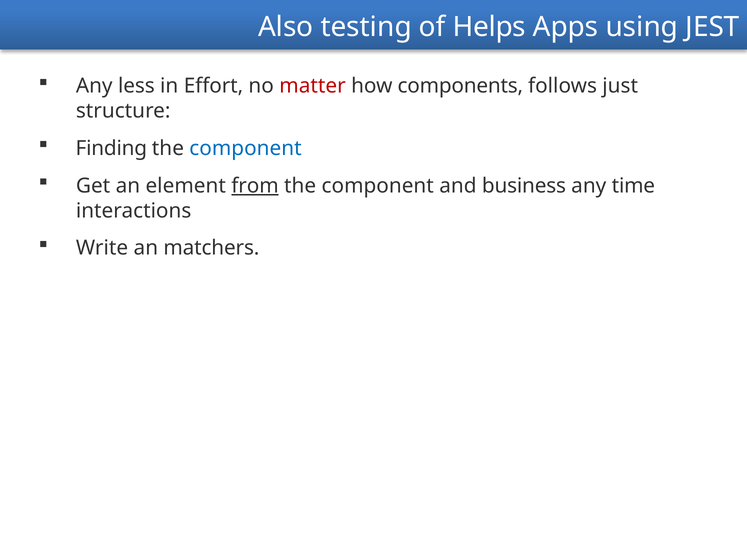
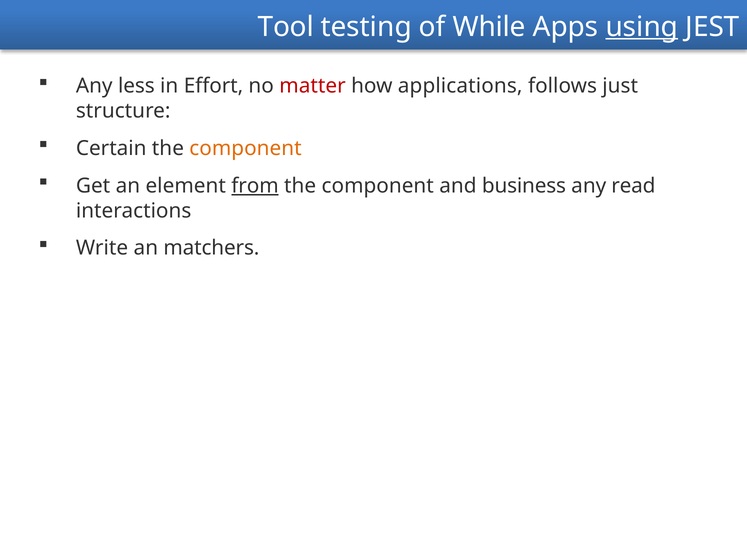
Also: Also -> Tool (286, 27)
Helps: Helps -> While (489, 27)
using underline: none -> present (642, 27)
components: components -> applications (460, 86)
Finding: Finding -> Certain (111, 148)
component colour: blue -> orange (246, 148)
time: time -> read (633, 186)
